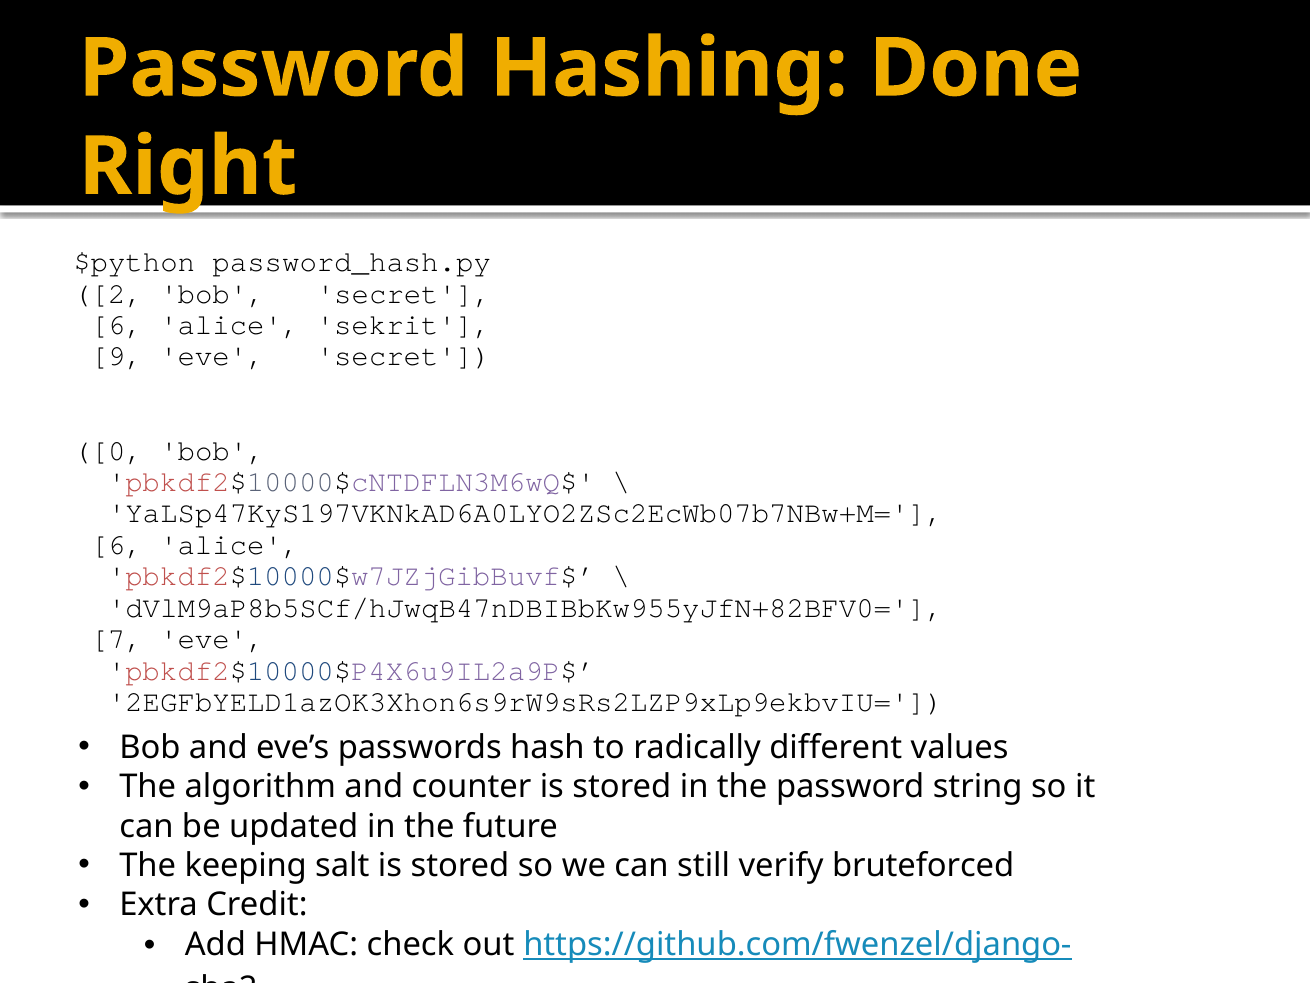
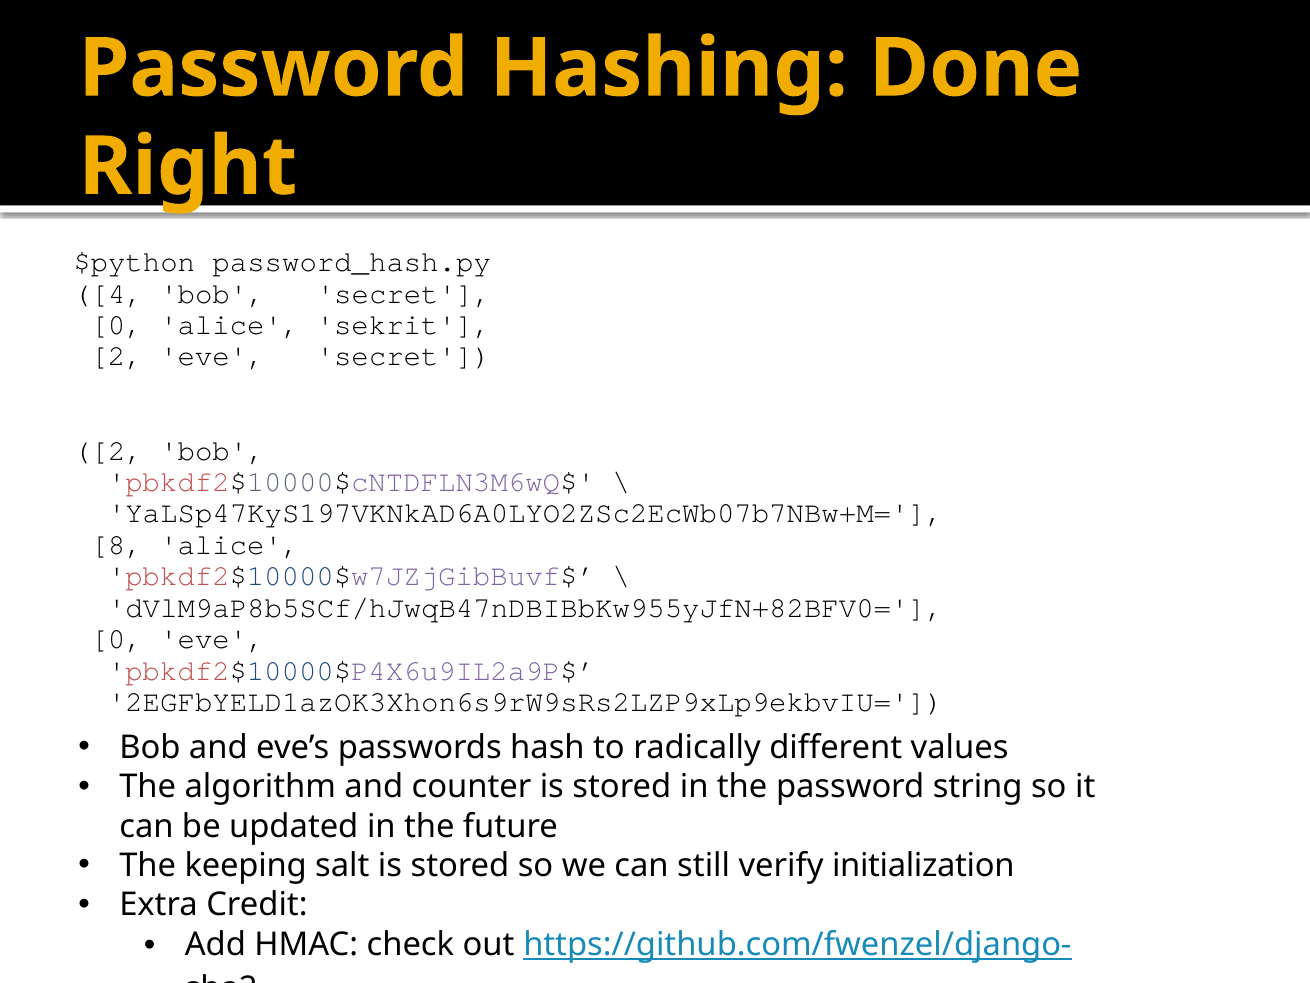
2: 2 -> 4 (108, 293)
6: 6 -> 0 (117, 325)
9: 9 -> 2 (117, 356)
0: 0 -> 2 (108, 450)
6: 6 -> 8 (117, 545)
7: 7 -> 0 (117, 639)
bruteforced: bruteforced -> initialization (923, 865)
